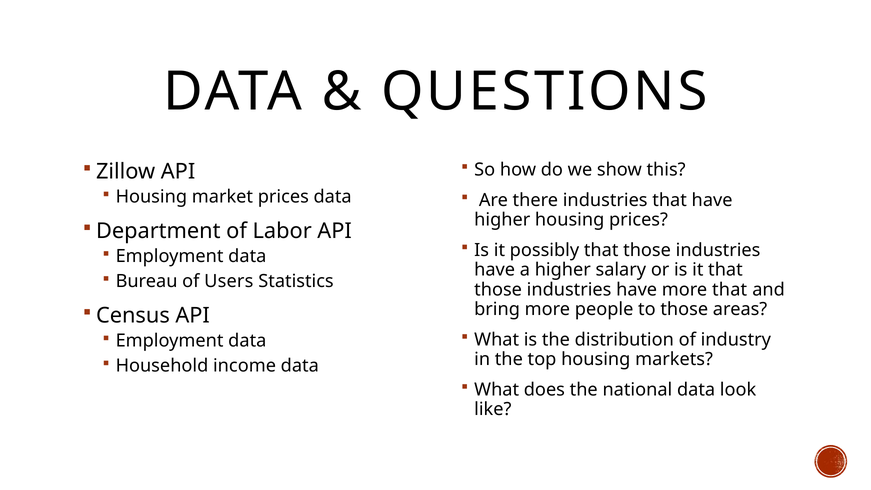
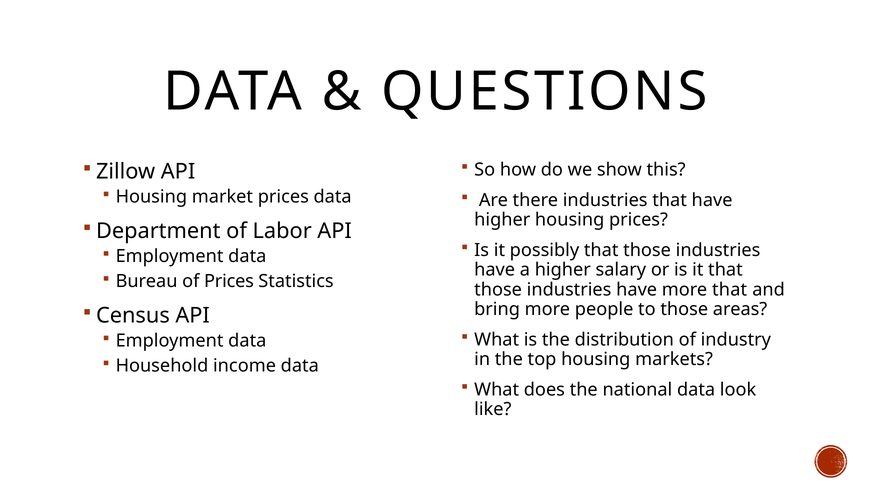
of Users: Users -> Prices (229, 281)
